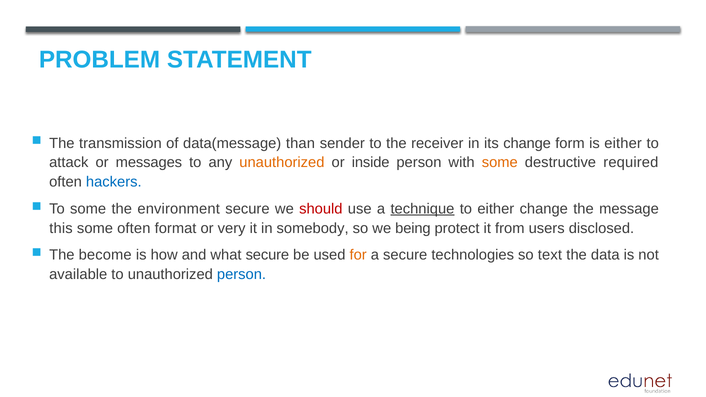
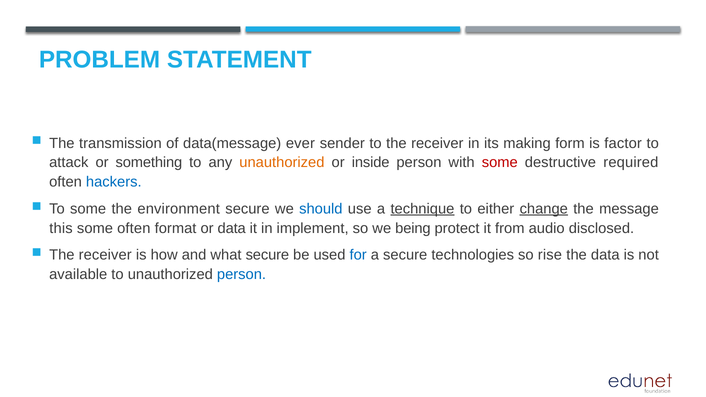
than: than -> ever (300, 143)
its change: change -> making (527, 143)
is either: either -> factor (623, 143)
messages: messages -> something (149, 163)
some colour: orange -> red (500, 163)
should colour: red -> blue (321, 209)
change underline: none -> present (544, 209)
or very: very -> data (232, 228)
somebody: somebody -> implement (313, 228)
users: users -> audio (547, 228)
become: become -> receiver (105, 255)
for colour: orange -> blue (358, 255)
text: text -> rise (550, 255)
